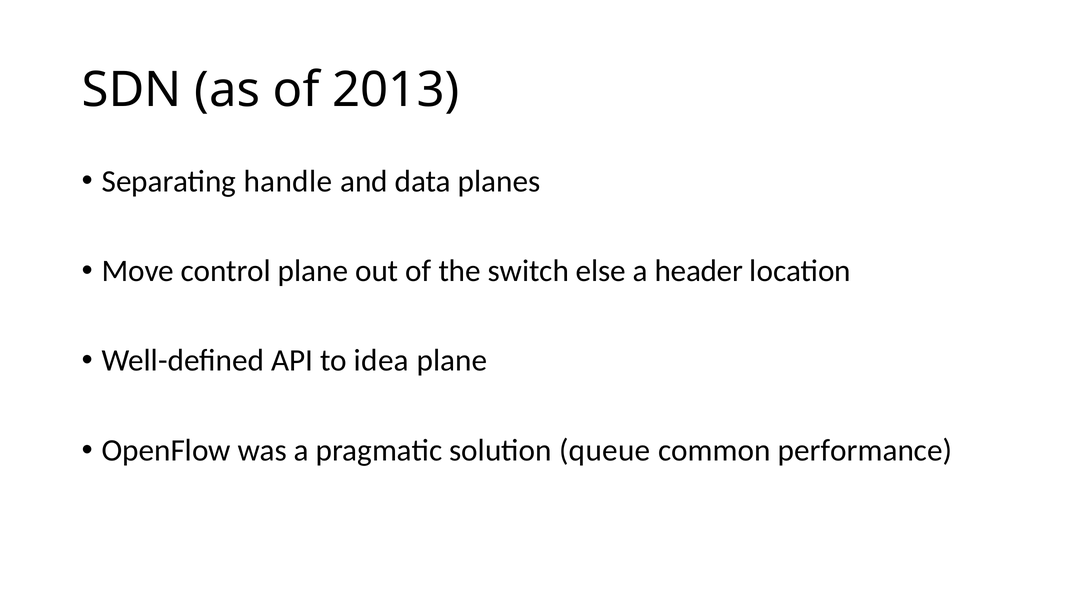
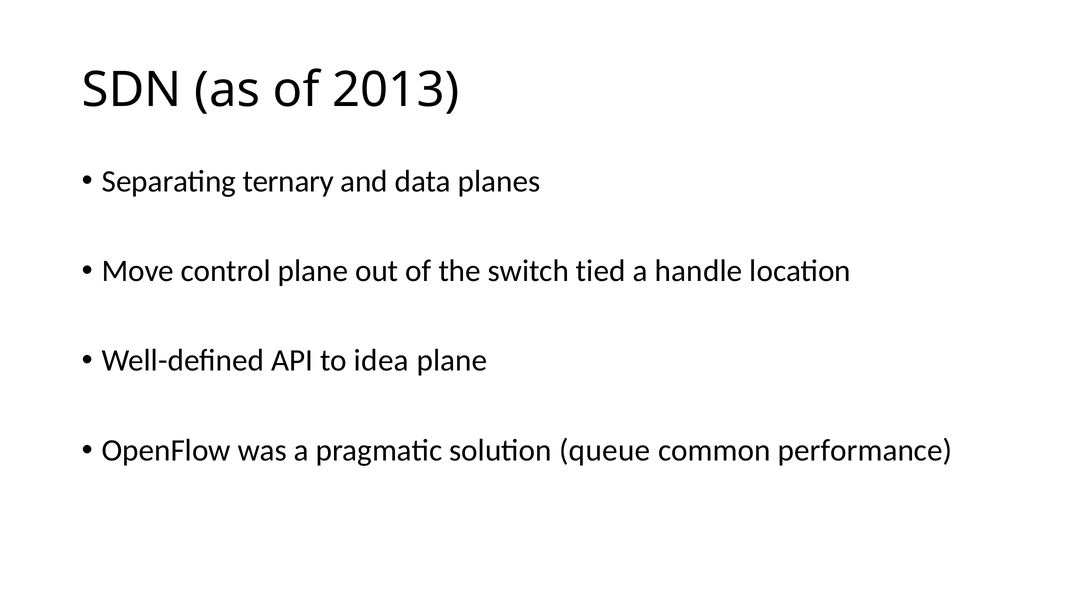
handle: handle -> ternary (288, 181)
else: else -> tied (601, 271)
header: header -> handle (699, 271)
